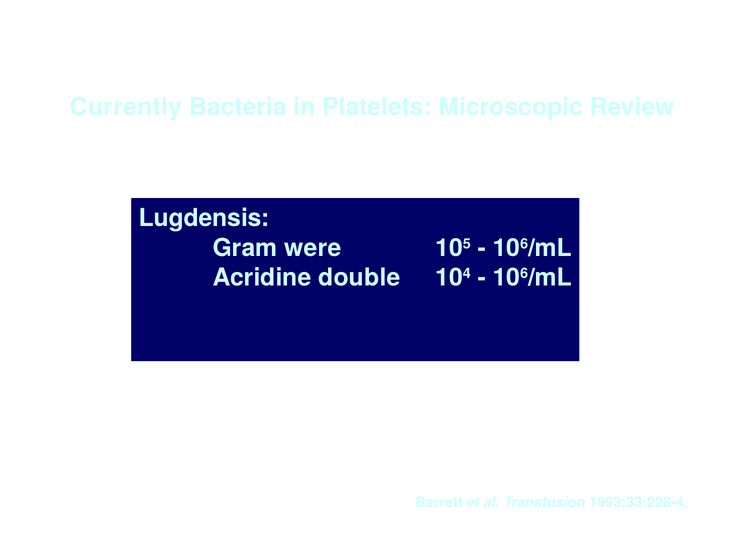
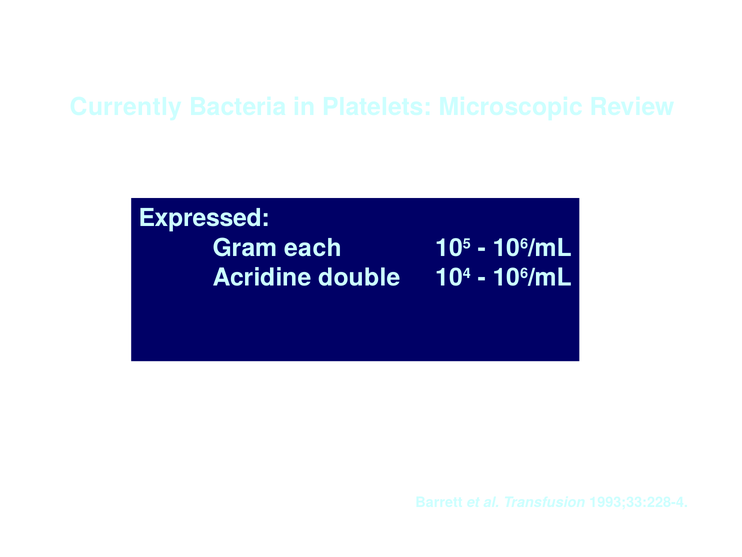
Lugdensis: Lugdensis -> Expressed (204, 218)
were: were -> each (313, 248)
